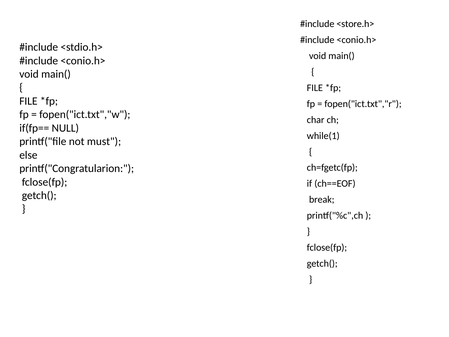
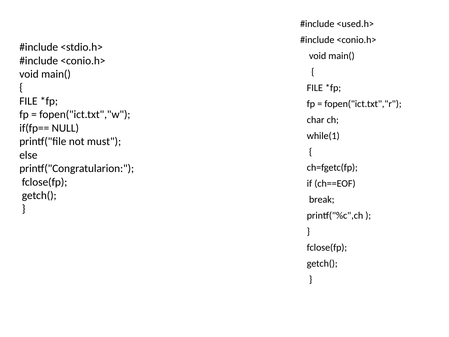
<store.h>: <store.h> -> <used.h> (355, 24)
